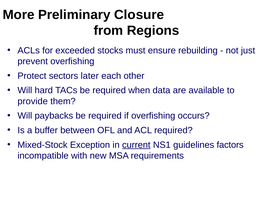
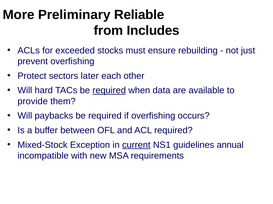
Closure: Closure -> Reliable (139, 15)
Regions: Regions -> Includes (153, 31)
required underline: none -> present (109, 91)
factors: factors -> annual (230, 145)
